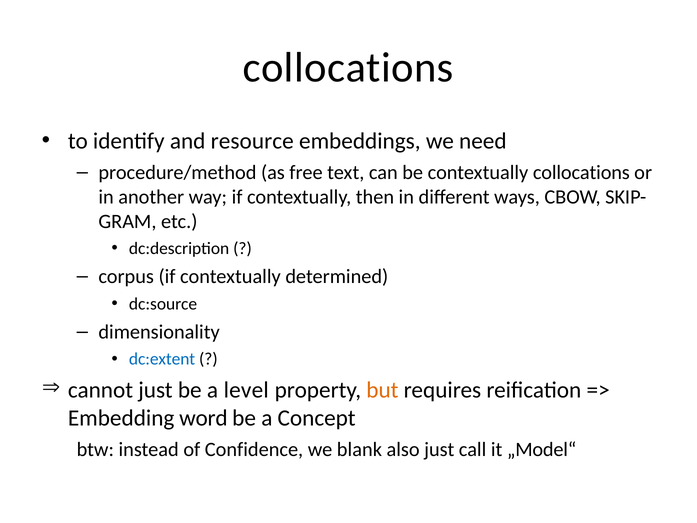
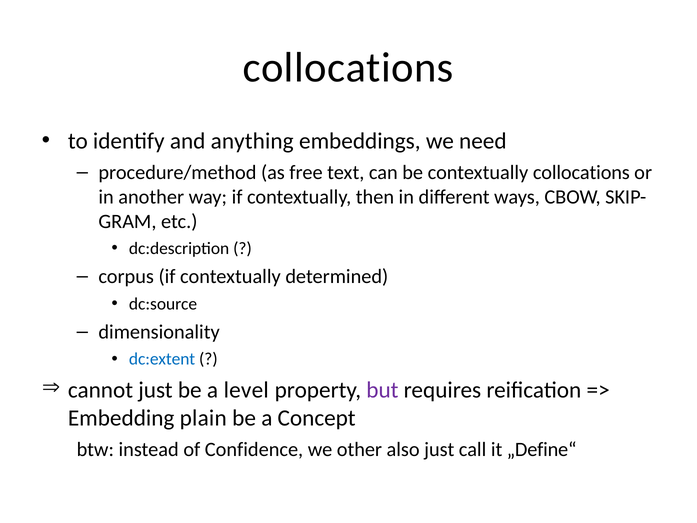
resource: resource -> anything (252, 141)
but colour: orange -> purple (382, 390)
word: word -> plain (203, 418)
blank: blank -> other (359, 449)
„Model“: „Model“ -> „Define“ (542, 449)
